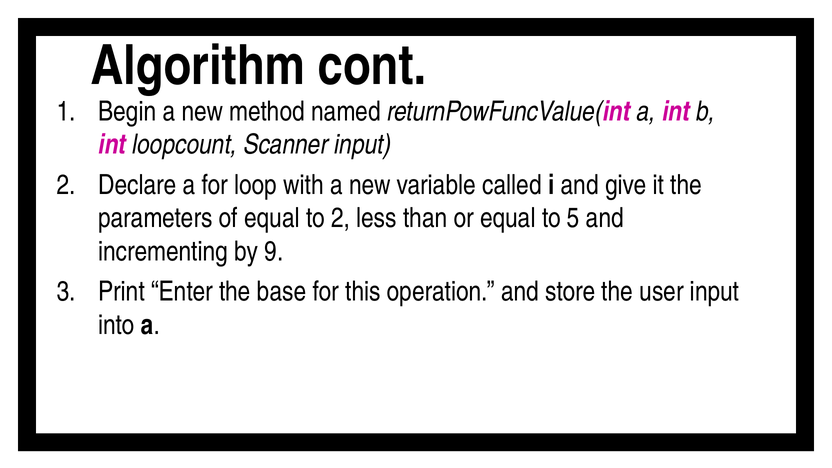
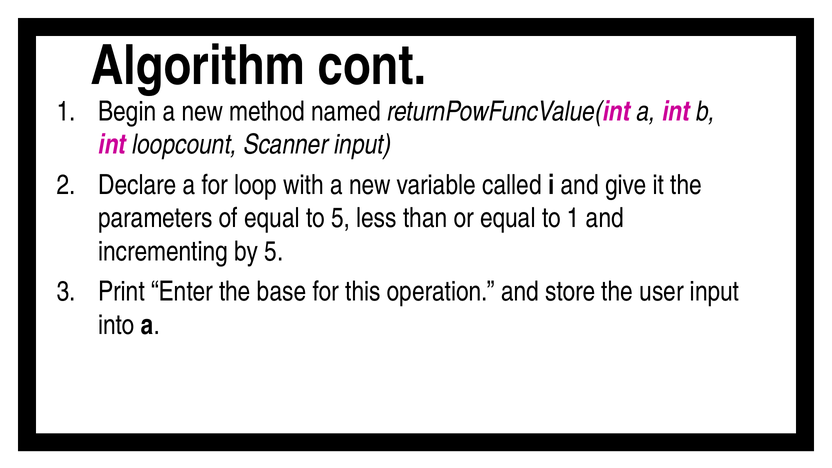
to 2: 2 -> 5 (340, 218)
to 5: 5 -> 1 (573, 218)
by 9: 9 -> 5 (274, 251)
